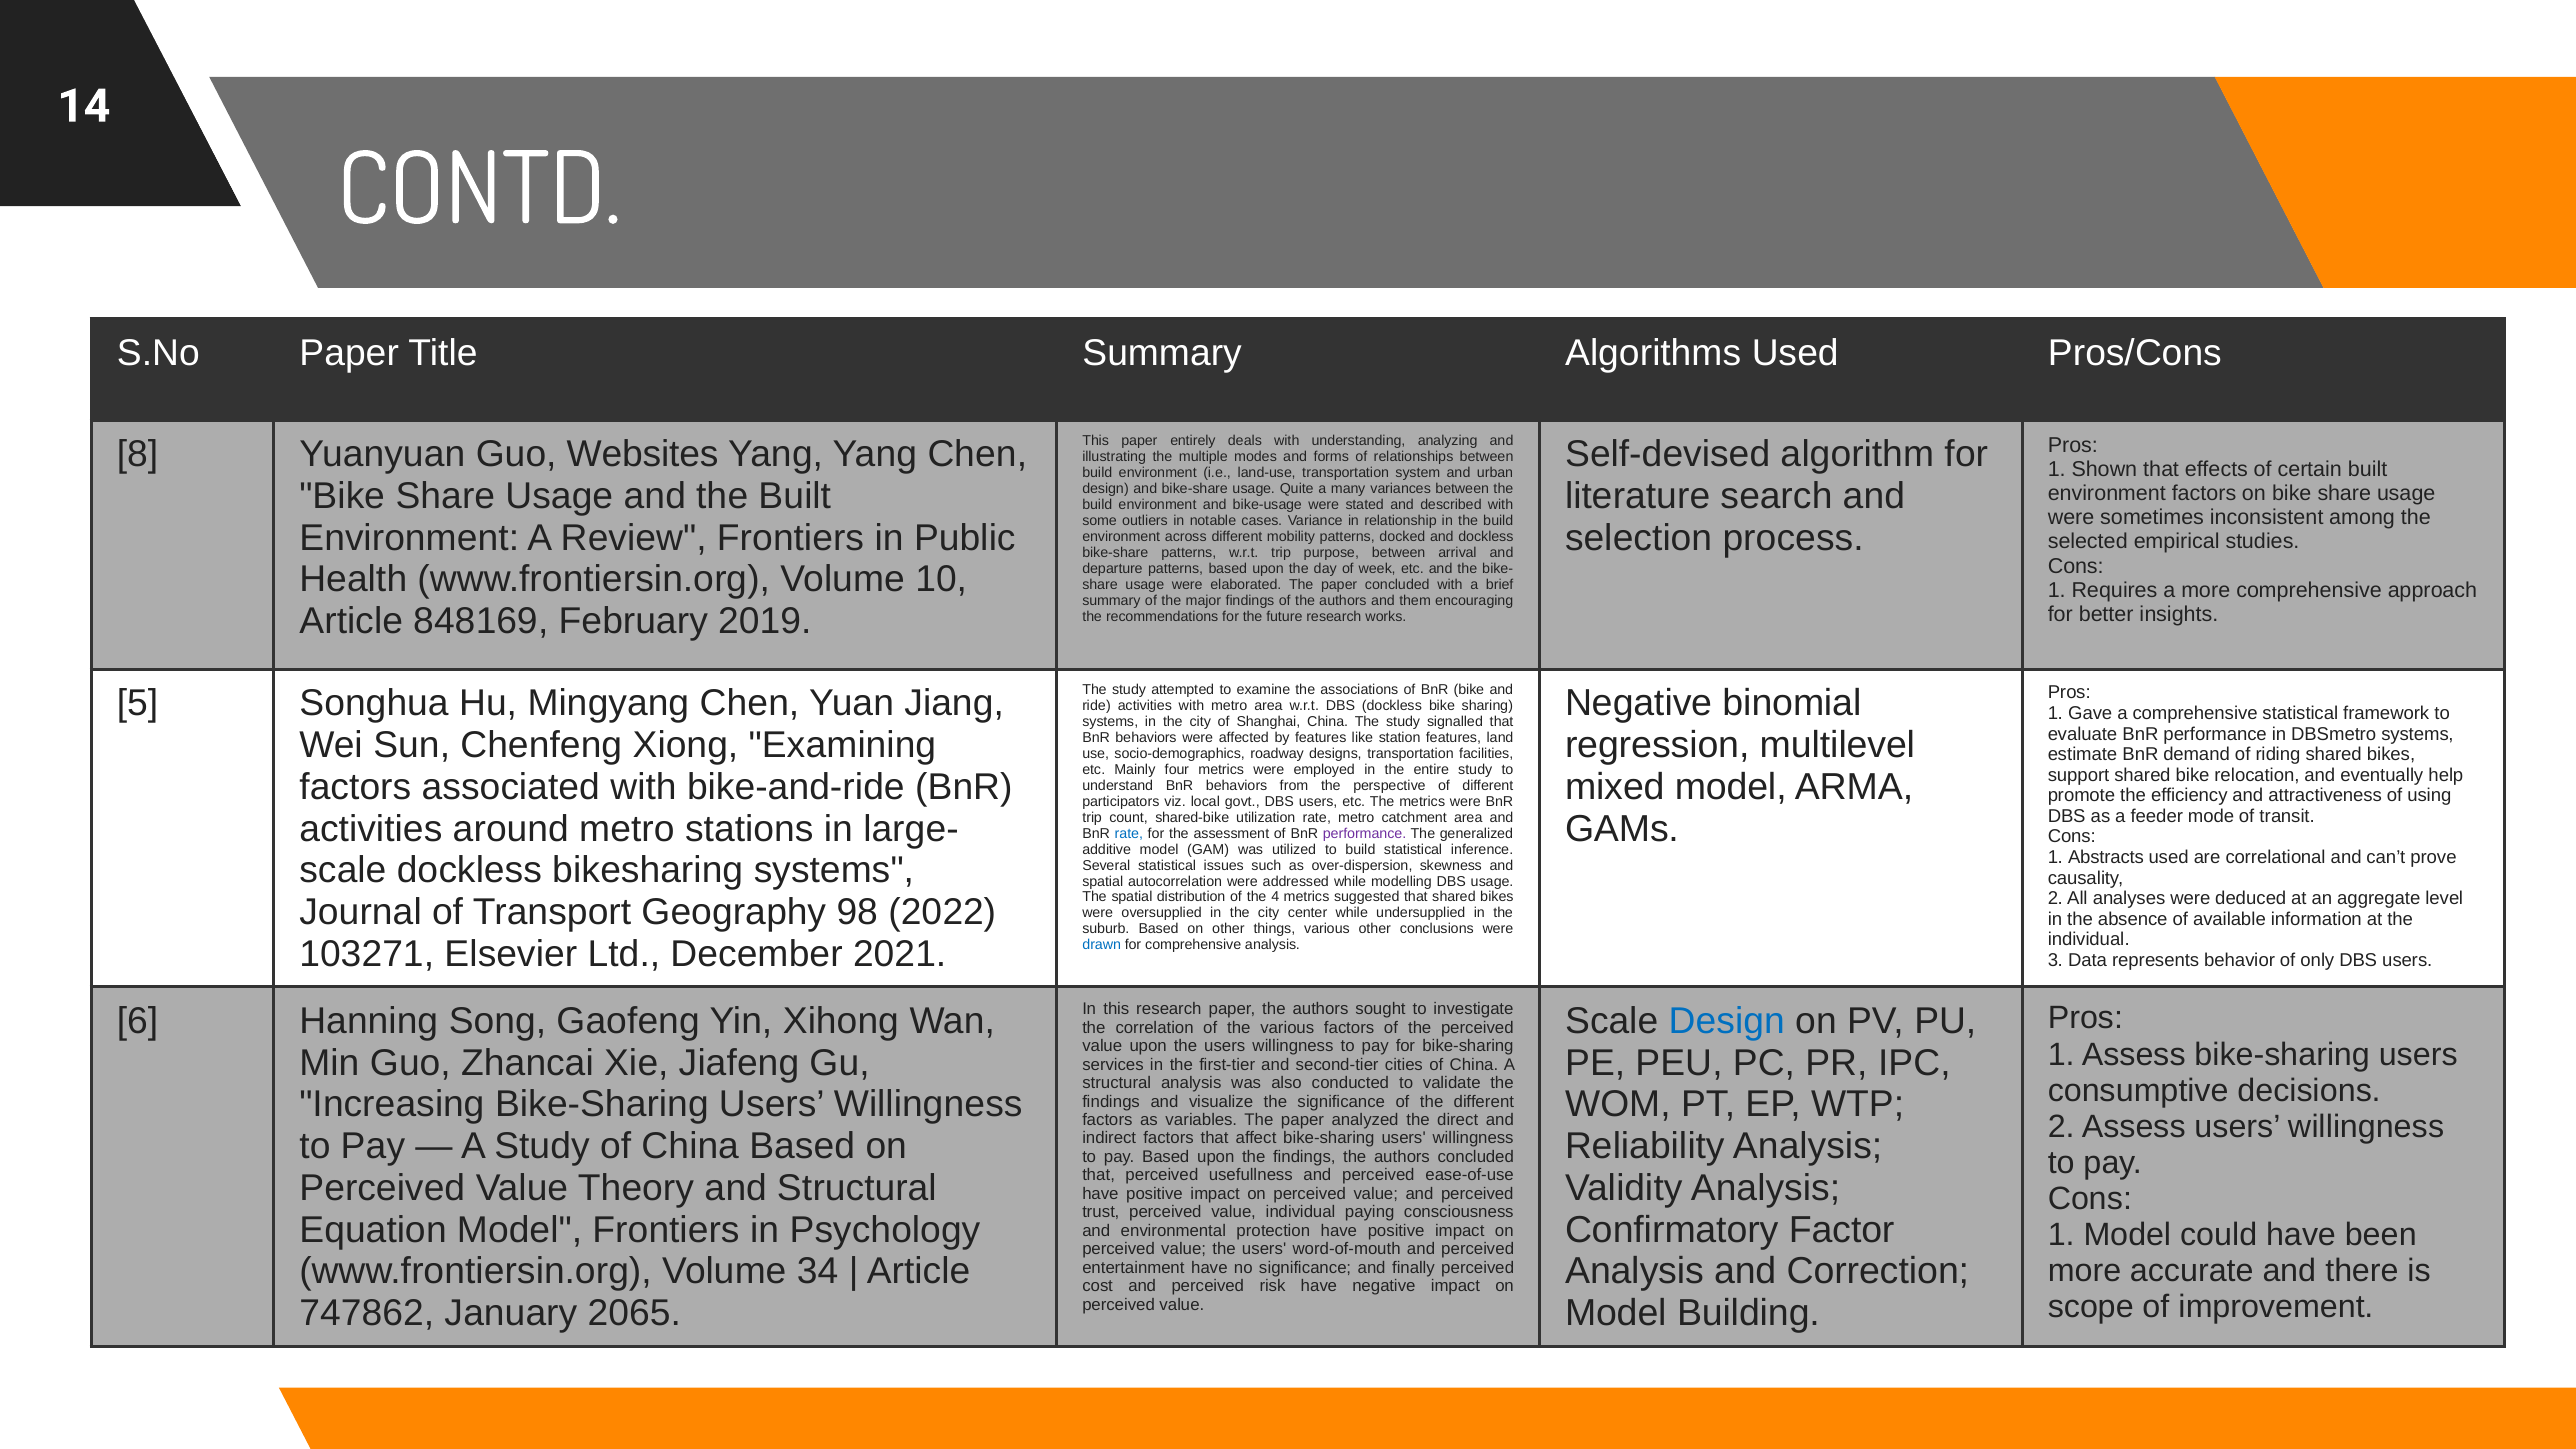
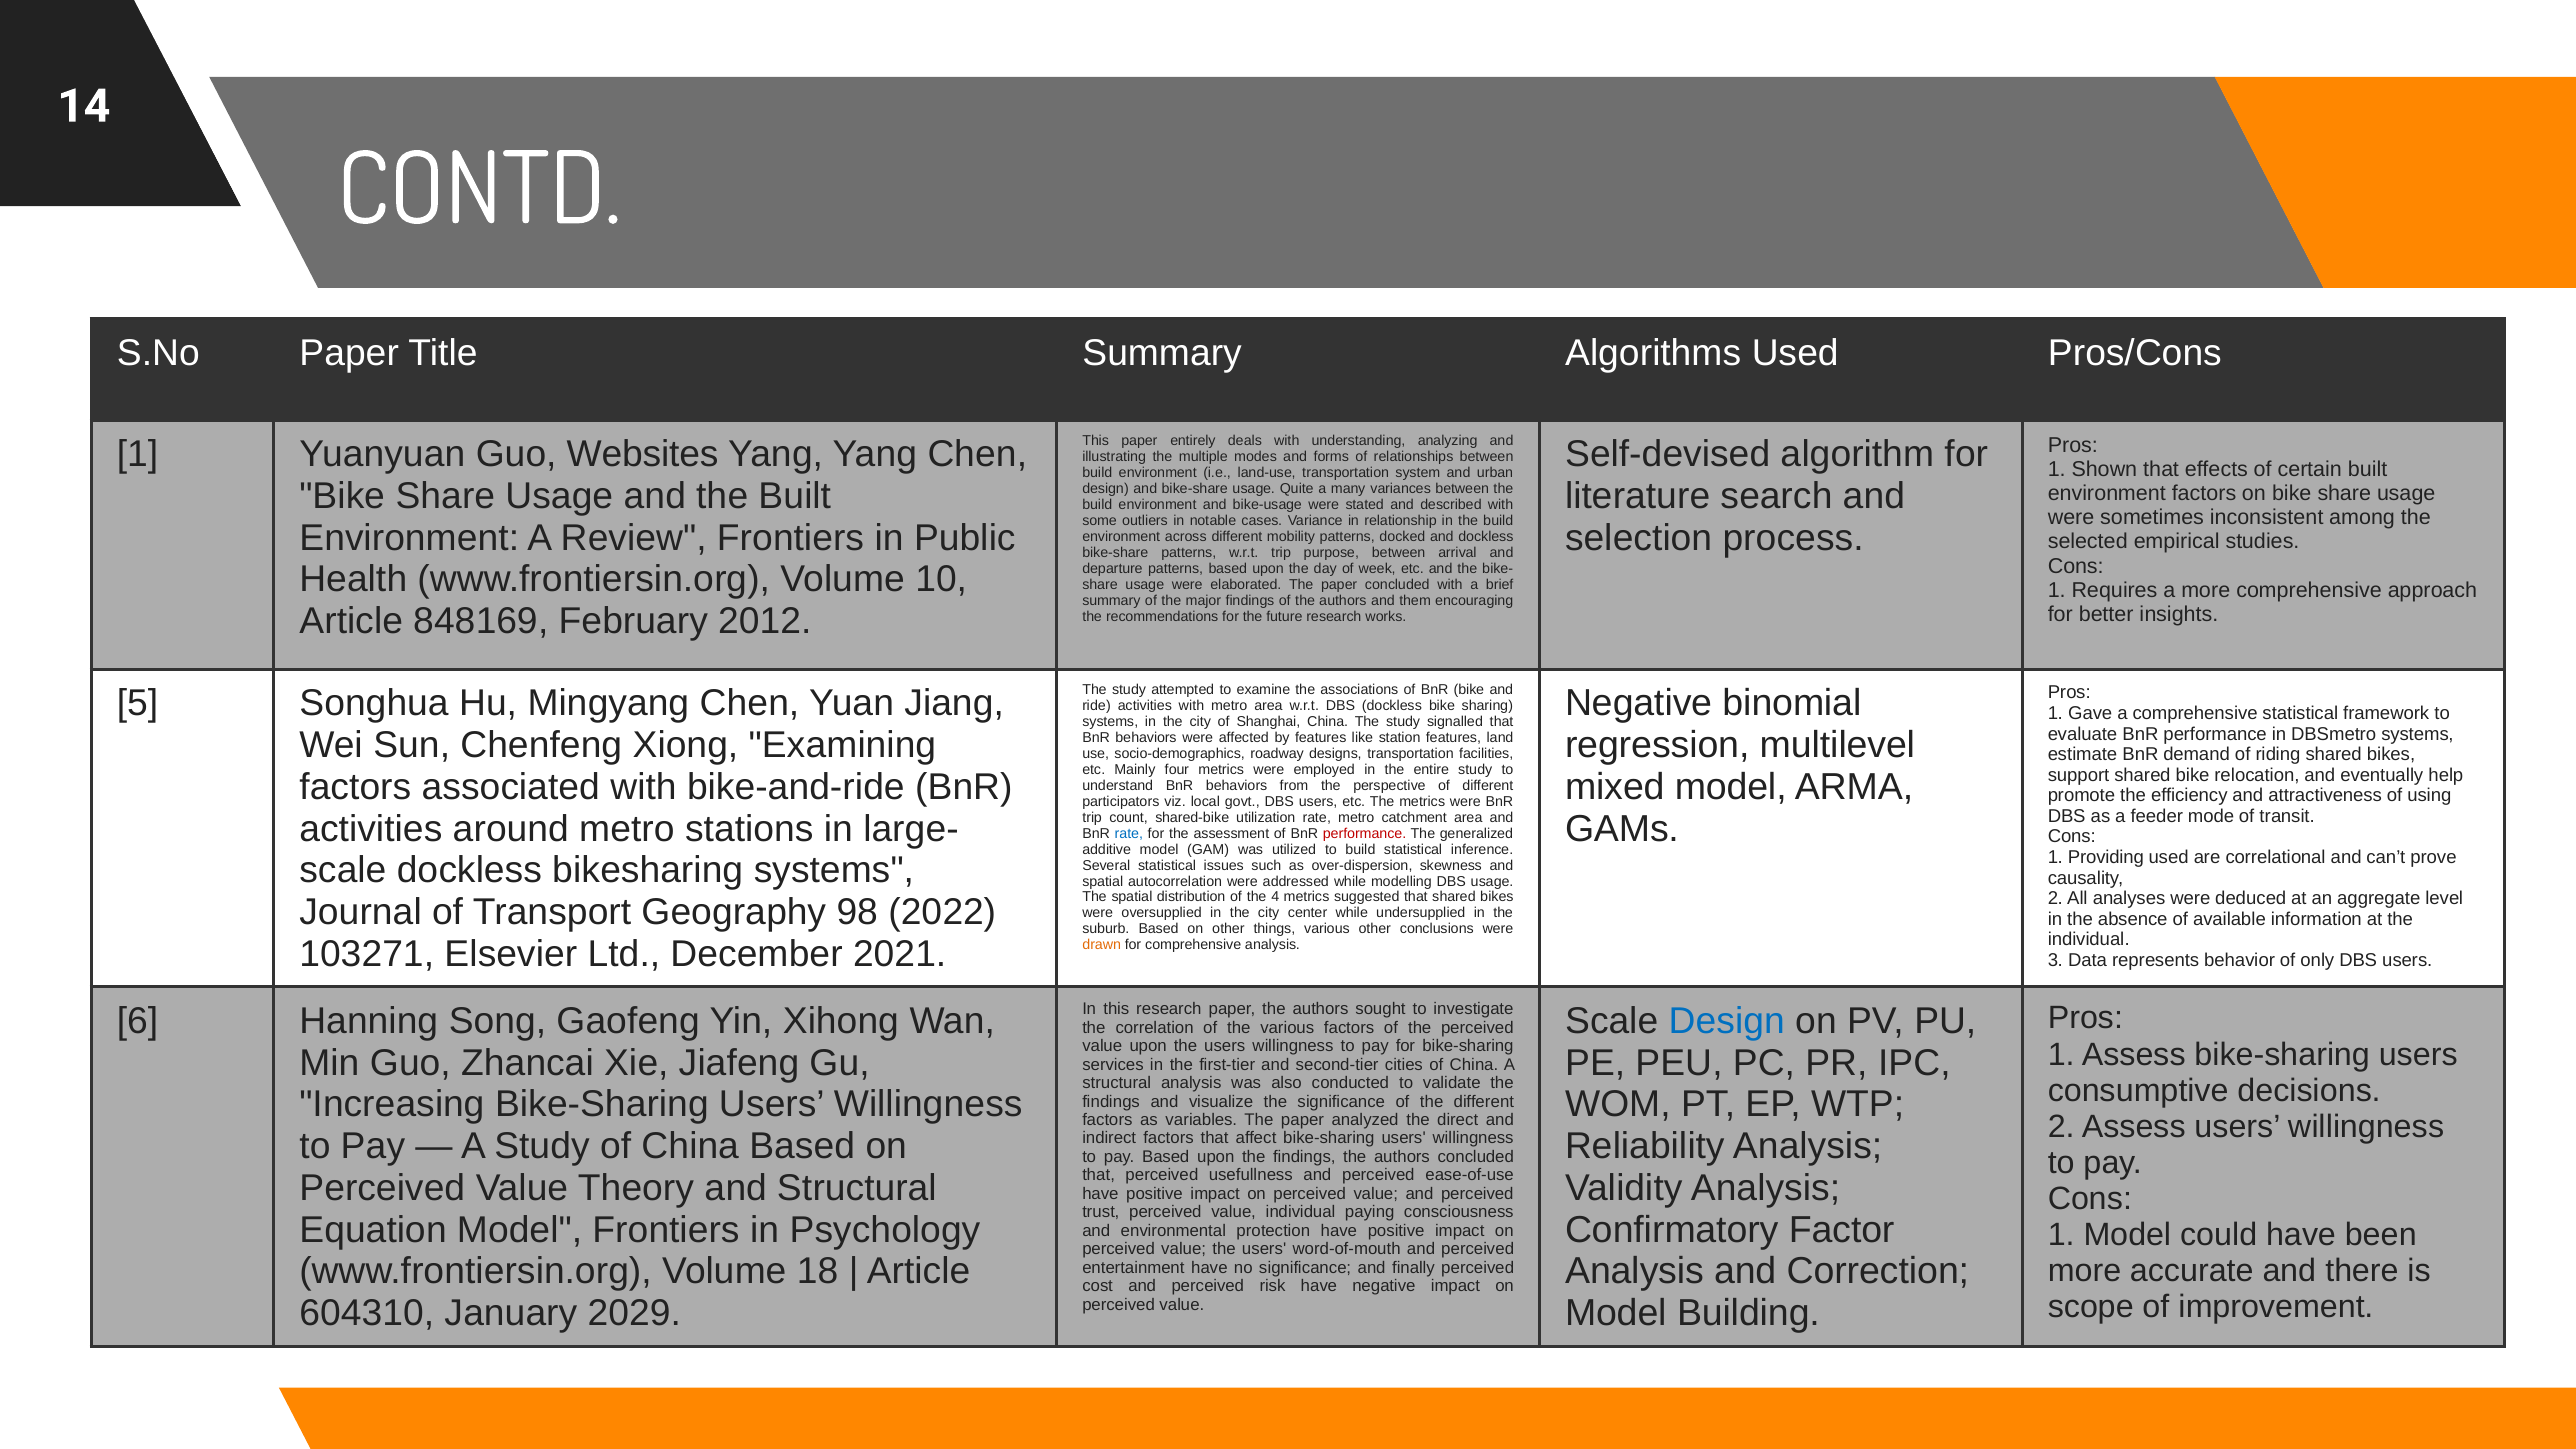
8: 8 -> 1 (138, 455)
2019: 2019 -> 2012 (765, 621)
performance colour: purple -> red (1365, 834)
Abstracts: Abstracts -> Providing (2106, 857)
drawn colour: blue -> orange (1102, 945)
34: 34 -> 18 (818, 1271)
747862: 747862 -> 604310 (367, 1313)
2065: 2065 -> 2029 (634, 1313)
